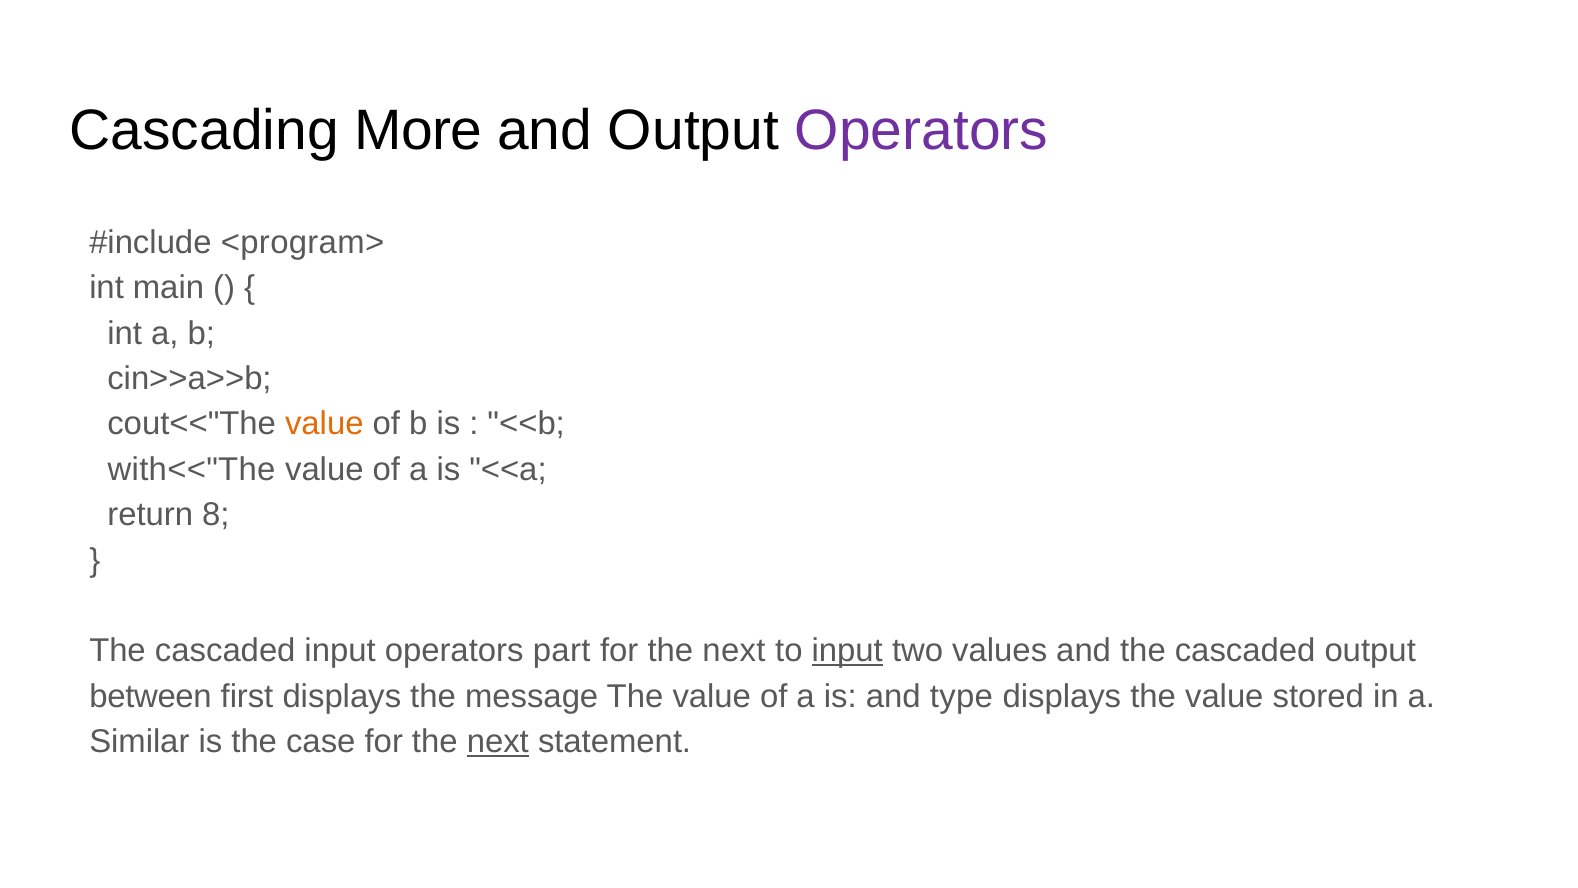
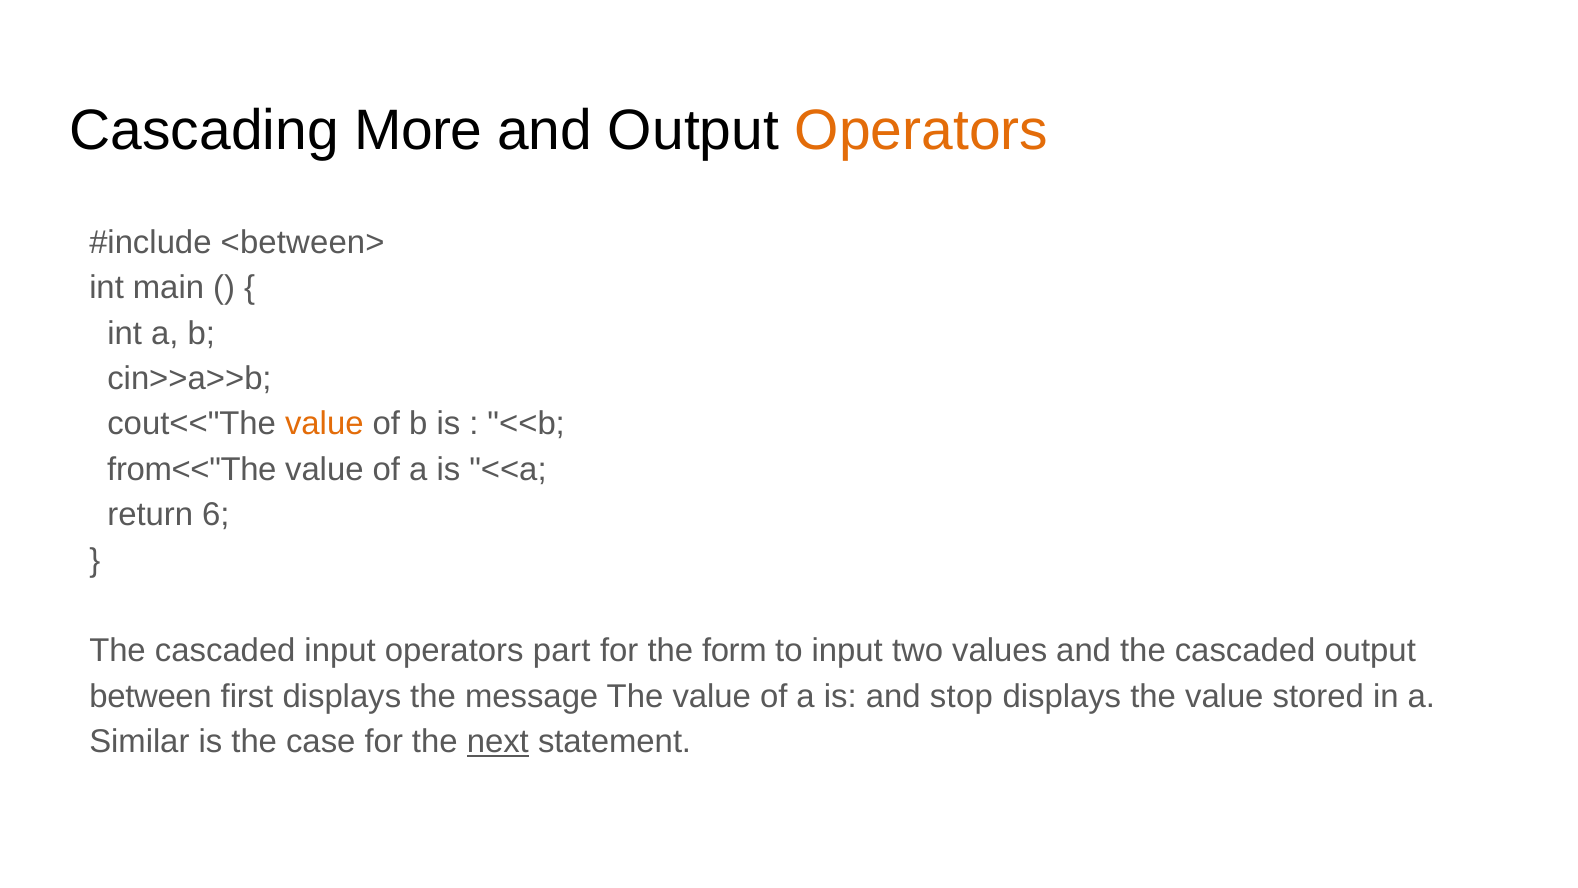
Operators colour: purple -> orange (922, 131)
<program>: <program> -> <between> (303, 243)
with<<"The: with<<"The -> from<<"The (192, 469)
8: 8 -> 6 (216, 515)
next: next -> form (734, 651)
input underline: present -> none (847, 651)
type: type -> stop (961, 696)
